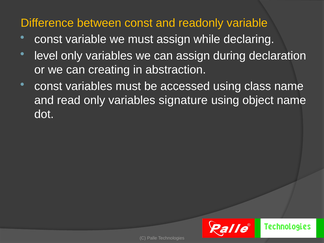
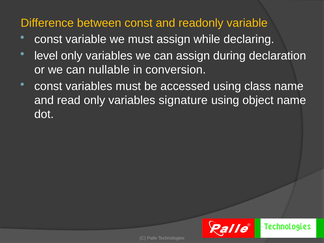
creating: creating -> nullable (109, 70)
abstraction: abstraction -> conversion (176, 70)
